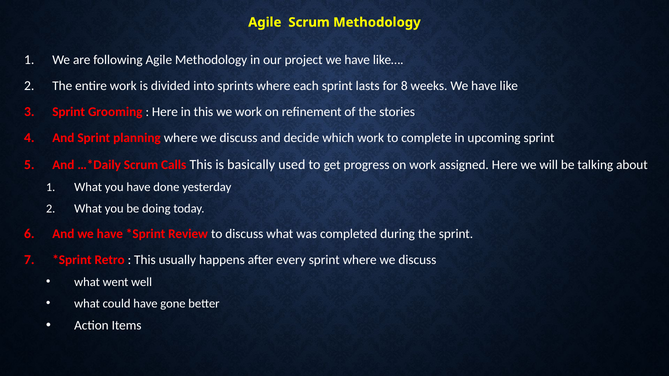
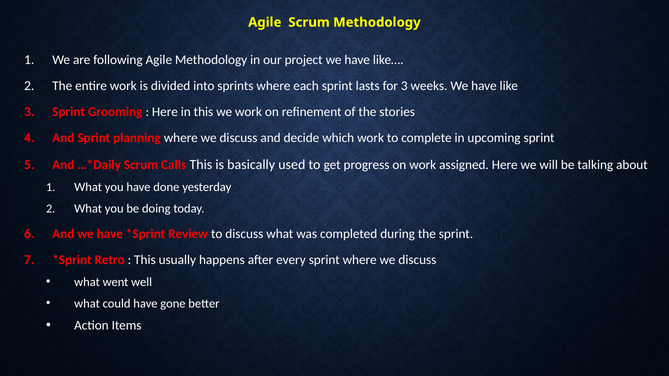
for 8: 8 -> 3 (404, 86)
